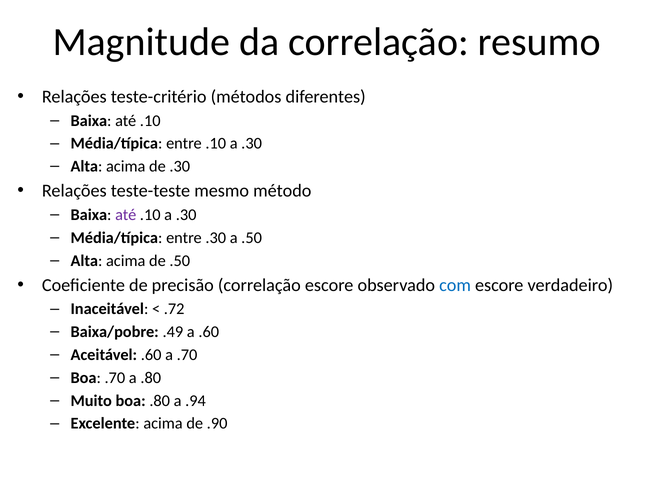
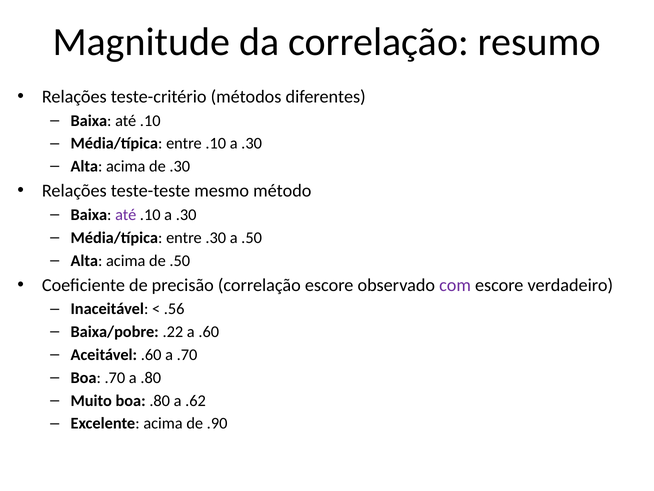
com colour: blue -> purple (455, 285)
.72: .72 -> .56 (174, 309)
.49: .49 -> .22 (173, 332)
.94: .94 -> .62 (196, 400)
